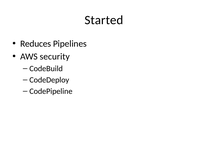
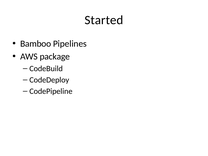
Reduces: Reduces -> Bamboo (36, 44)
security: security -> package (55, 57)
